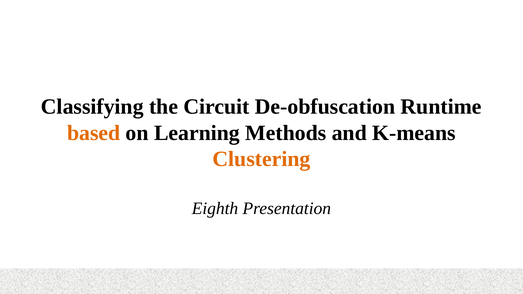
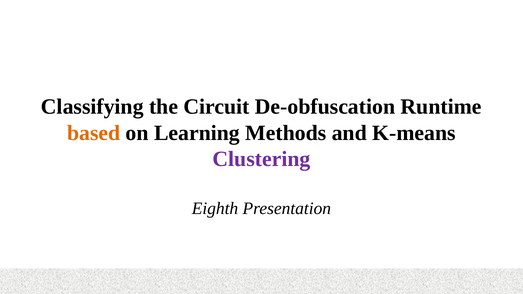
Clustering colour: orange -> purple (261, 159)
